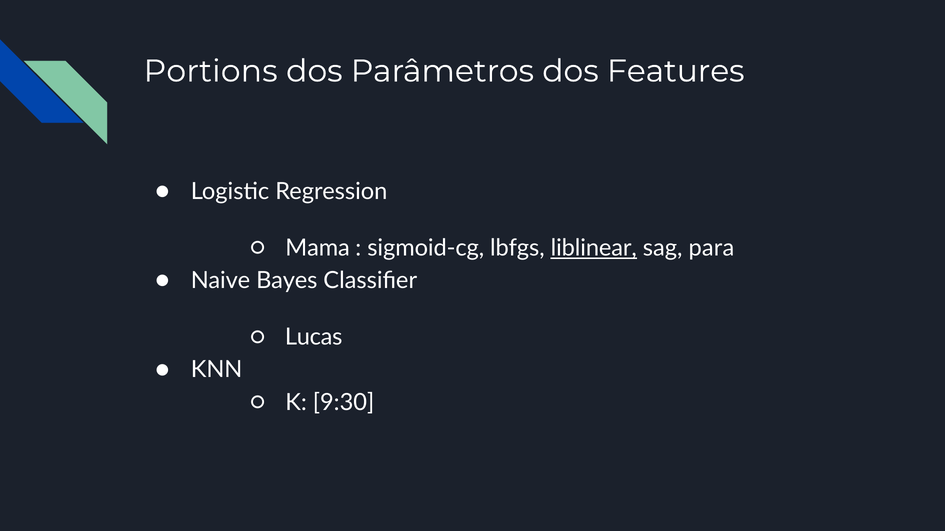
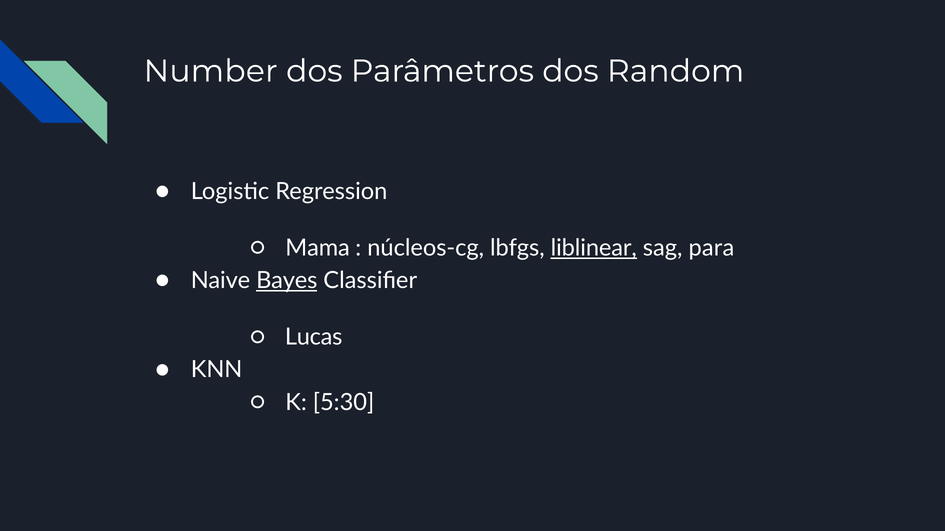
Portions: Portions -> Number (211, 71)
Features: Features -> Random (676, 71)
sigmoid-cg: sigmoid-cg -> núcleos-cg (426, 248)
Bayes underline: none -> present (287, 281)
9:30: 9:30 -> 5:30 (344, 403)
